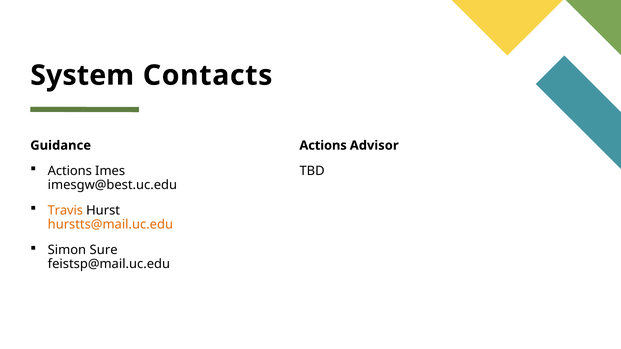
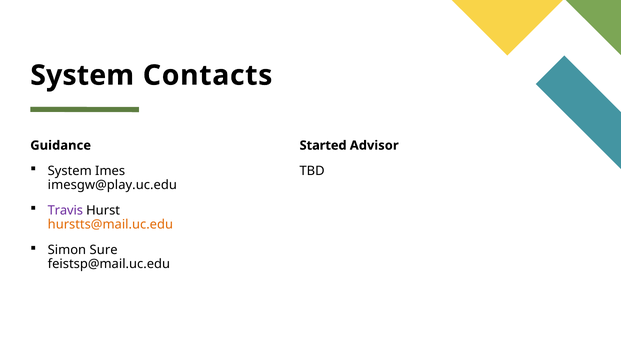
Actions: Actions -> Started (323, 146)
Actions: Actions -> System (70, 171)
imesgw@best.uc.edu: imesgw@best.uc.edu -> imesgw@play.uc.edu (112, 185)
Travis colour: orange -> purple (65, 211)
